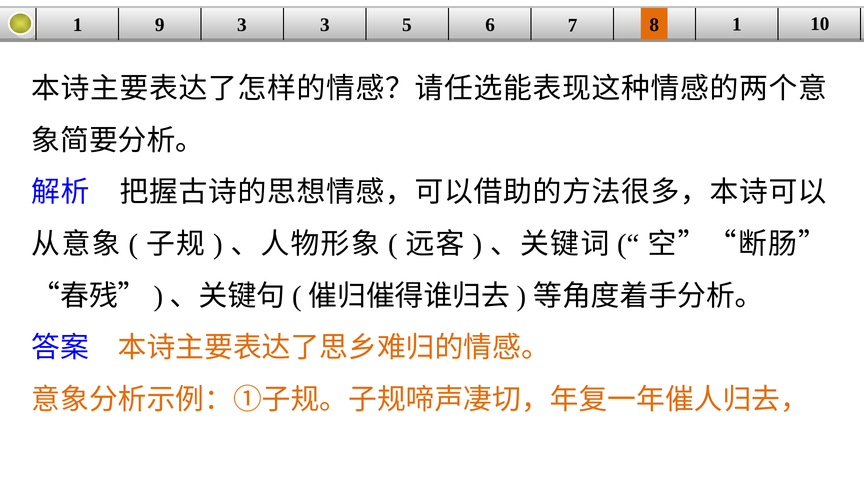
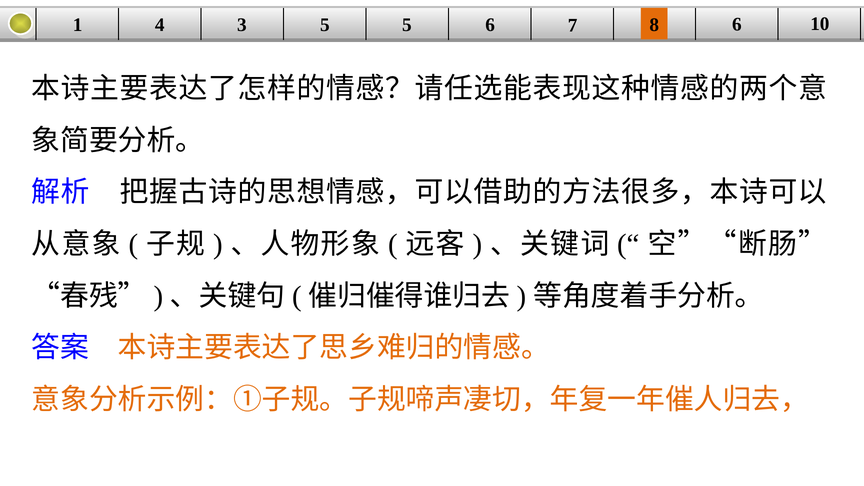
9: 9 -> 4 (160, 25)
3 3: 3 -> 5 (325, 25)
8 1: 1 -> 6 (737, 24)
